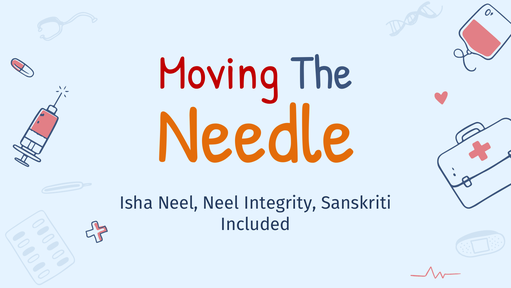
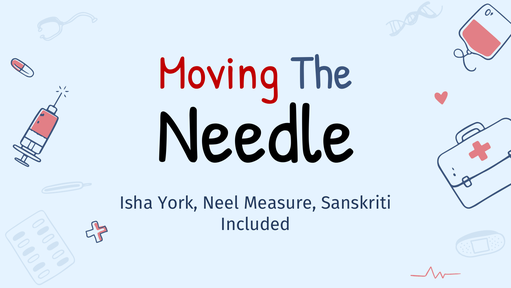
Needle colour: orange -> black (255, 135)
Isha Neel: Neel -> York (178, 202)
Integrity: Integrity -> Measure (280, 202)
